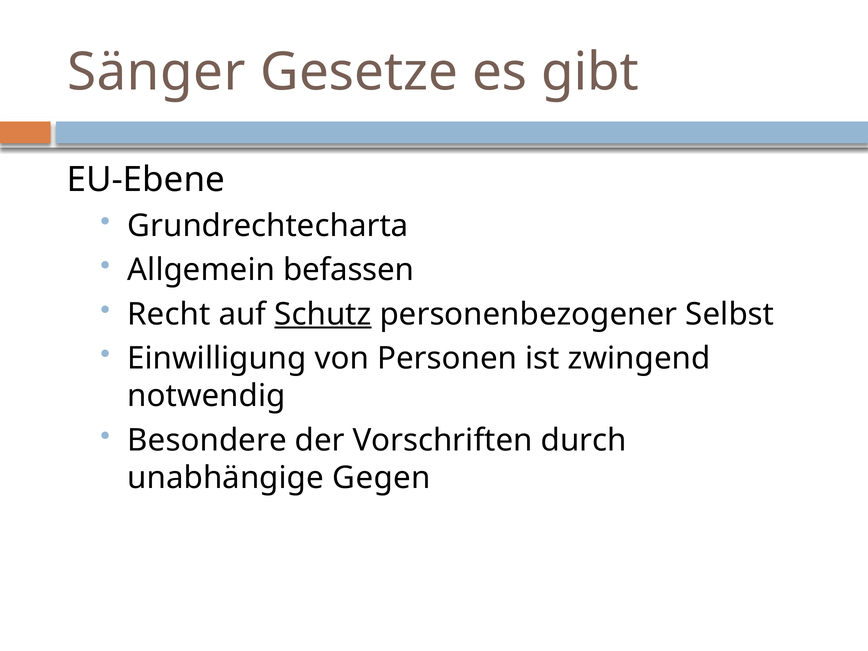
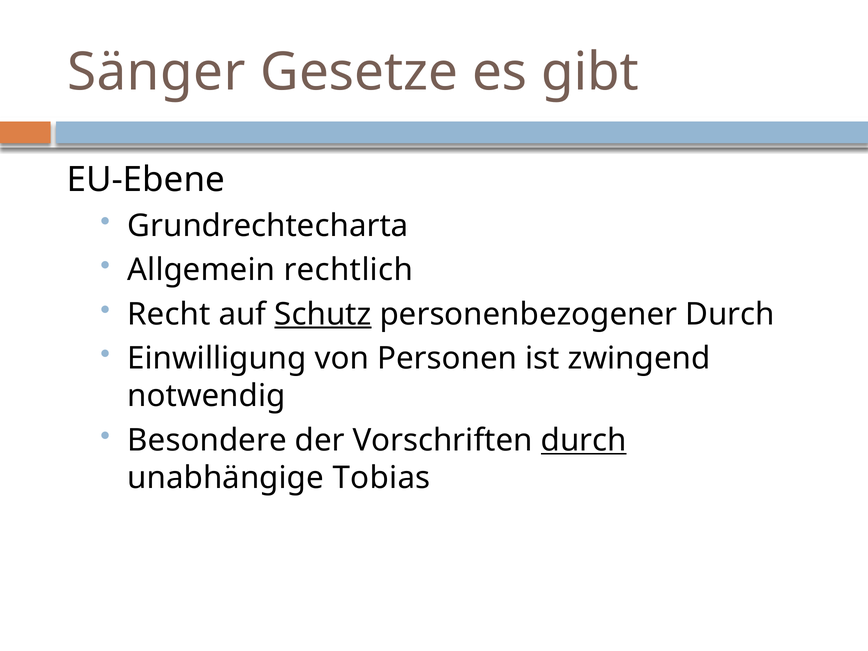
befassen: befassen -> rechtlich (348, 270)
personenbezogener Selbst: Selbst -> Durch (730, 314)
durch underline: none -> present (584, 440)
Gegen: Gegen -> Tobias (382, 478)
